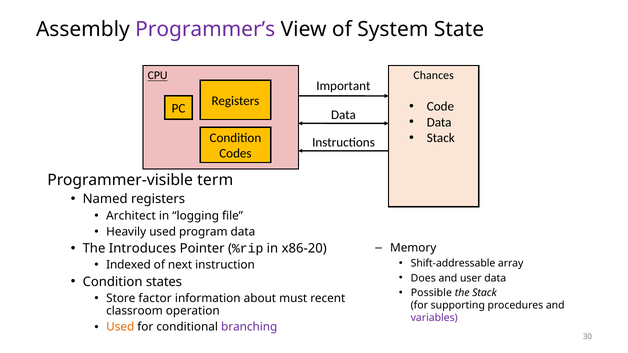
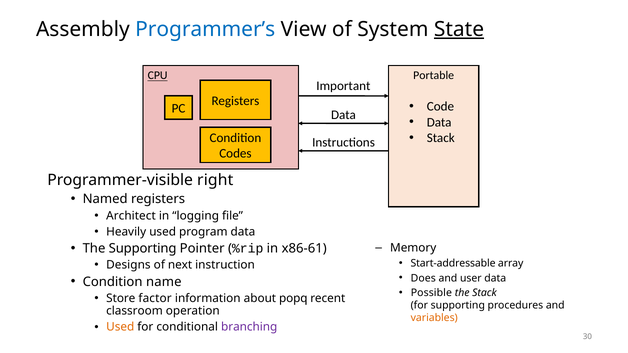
Programmer’s colour: purple -> blue (205, 29)
State underline: none -> present (459, 29)
Chances: Chances -> Portable (434, 76)
term: term -> right (215, 180)
The Introduces: Introduces -> Supporting (143, 249)
x86-20: x86-20 -> x86-61 (304, 249)
Shift-addressable: Shift-addressable -> Start-addressable (453, 263)
Indexed: Indexed -> Designs (128, 265)
states: states -> name (164, 282)
must: must -> popq (293, 299)
variables colour: purple -> orange (434, 318)
